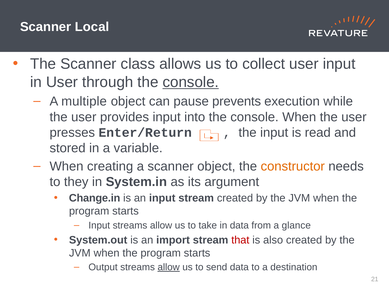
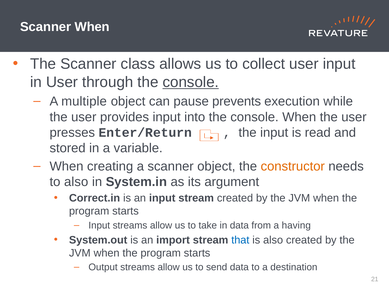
Scanner Local: Local -> When (92, 27)
to they: they -> also (76, 182)
Change.in: Change.in -> Correct.in (95, 198)
glance: glance -> having (296, 225)
that colour: red -> blue (240, 240)
allow underline: present -> none (169, 267)
